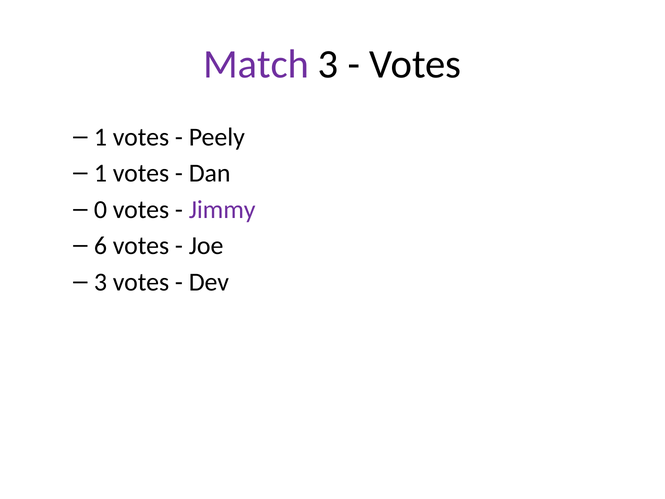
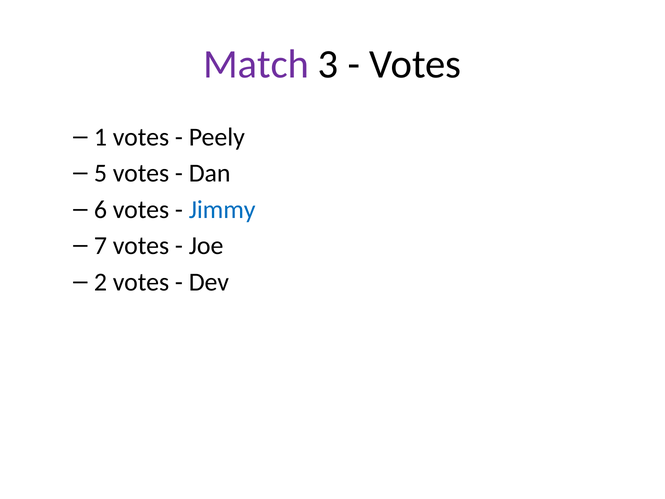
1: 1 -> 5 (100, 173)
0: 0 -> 6 (100, 209)
Jimmy colour: purple -> blue (222, 209)
6: 6 -> 7 (100, 246)
3: 3 -> 2 (100, 282)
